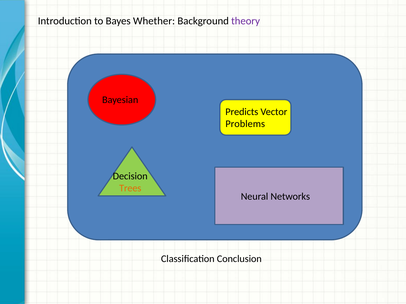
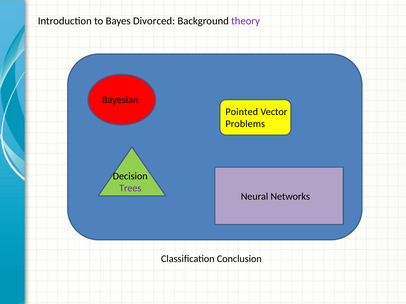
Whether: Whether -> Divorced (154, 21)
Predicts: Predicts -> Pointed (242, 112)
Trees colour: orange -> purple (130, 188)
